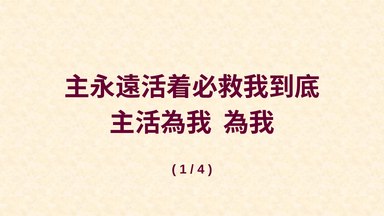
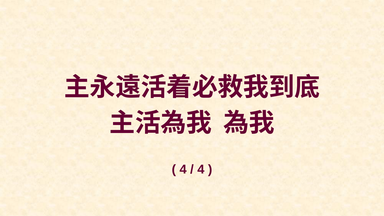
1: 1 -> 4 (183, 169)
